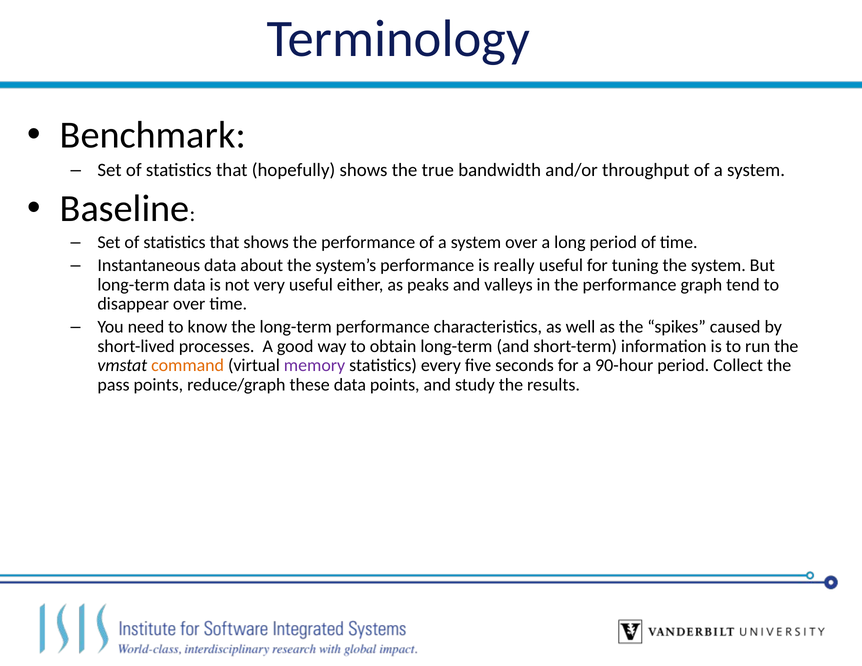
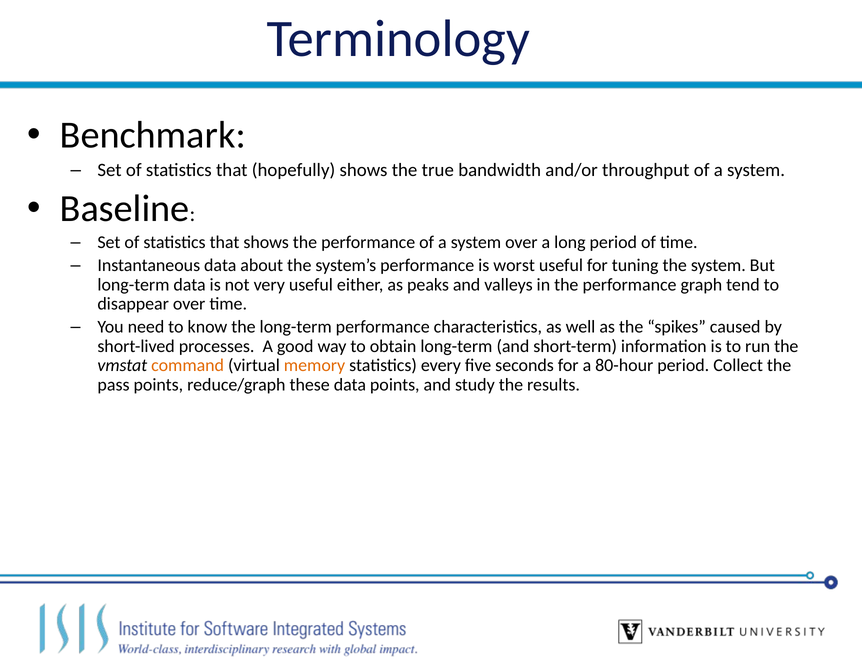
really: really -> worst (514, 265)
memory colour: purple -> orange (315, 366)
90-hour: 90-hour -> 80-hour (624, 366)
